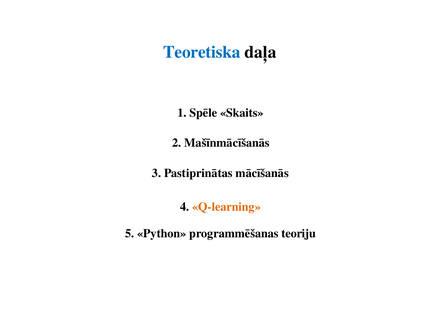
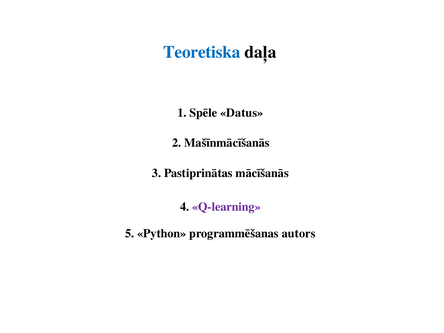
Skaits: Skaits -> Datus (242, 113)
Q-learning colour: orange -> purple (226, 207)
teoriju: teoriju -> autors (299, 233)
